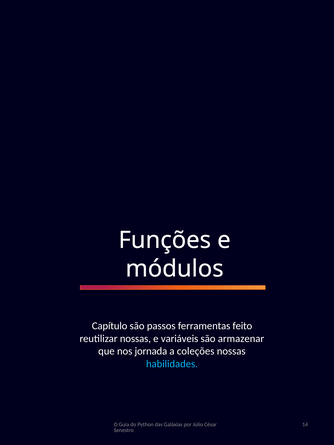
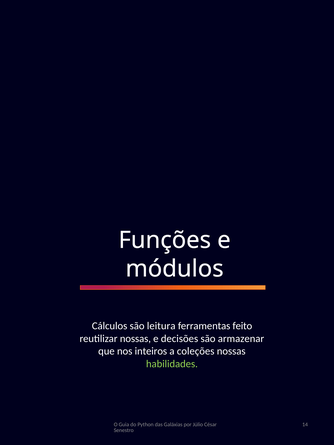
Capítulo: Capítulo -> Cálculos (110, 326)
passos: passos -> leitura (161, 326)
variáveis: variáveis -> decisões (180, 339)
jornada: jornada -> inteiros (151, 352)
habilidades colour: light blue -> light green (172, 364)
